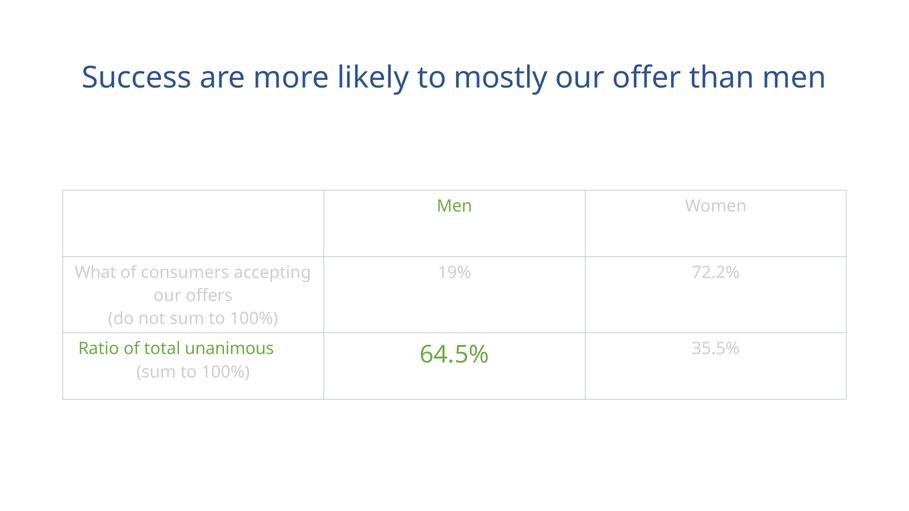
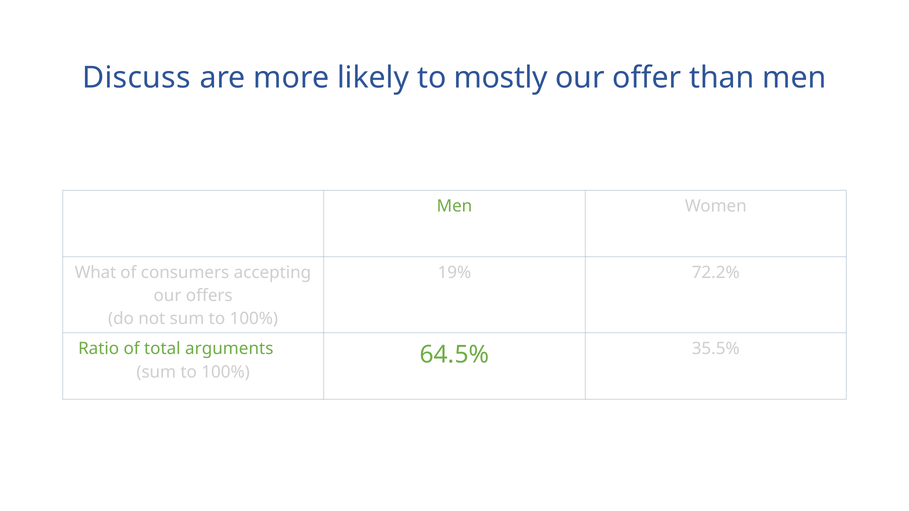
Success: Success -> Discuss (137, 78)
unanimous: unanimous -> arguments (229, 349)
